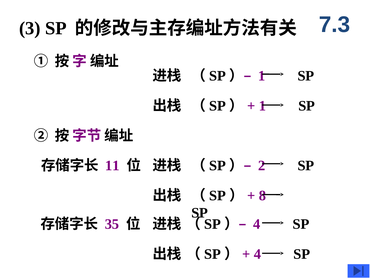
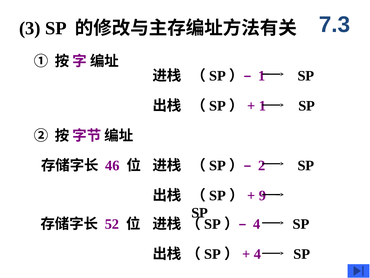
11: 11 -> 46 (112, 165)
8: 8 -> 9 (262, 195)
35: 35 -> 52 (112, 224)
